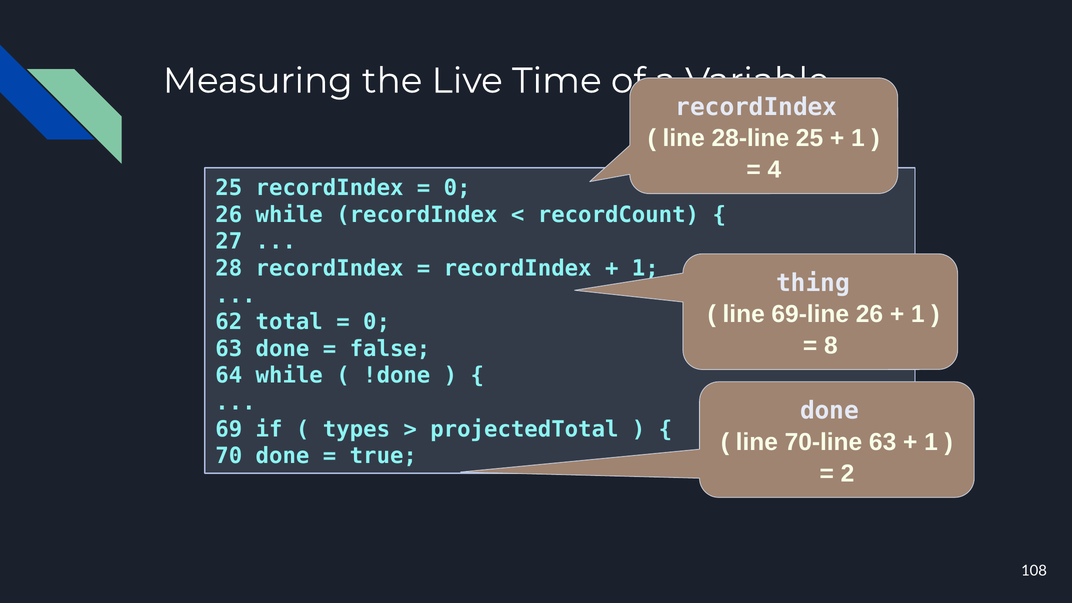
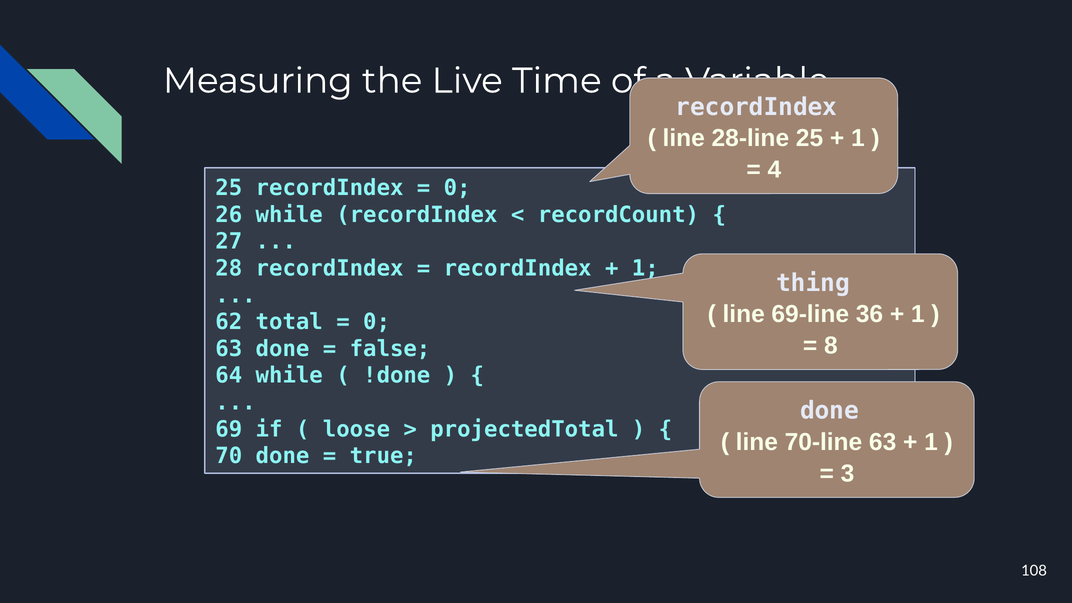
69-line 26: 26 -> 36 (869, 314)
types: types -> loose (356, 429)
2: 2 -> 3 (847, 473)
